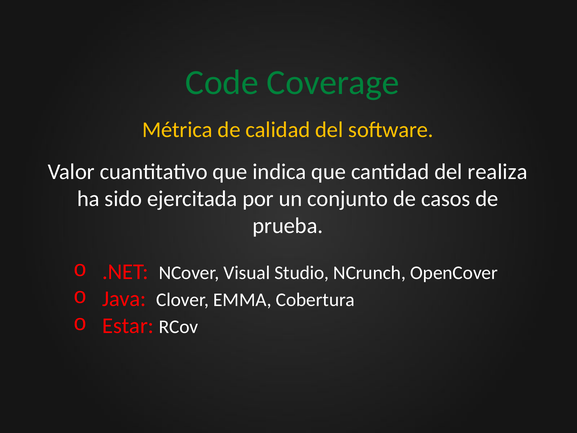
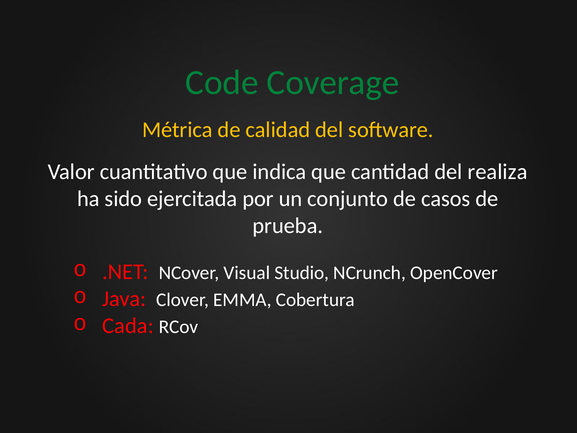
Estar: Estar -> Cada (128, 326)
